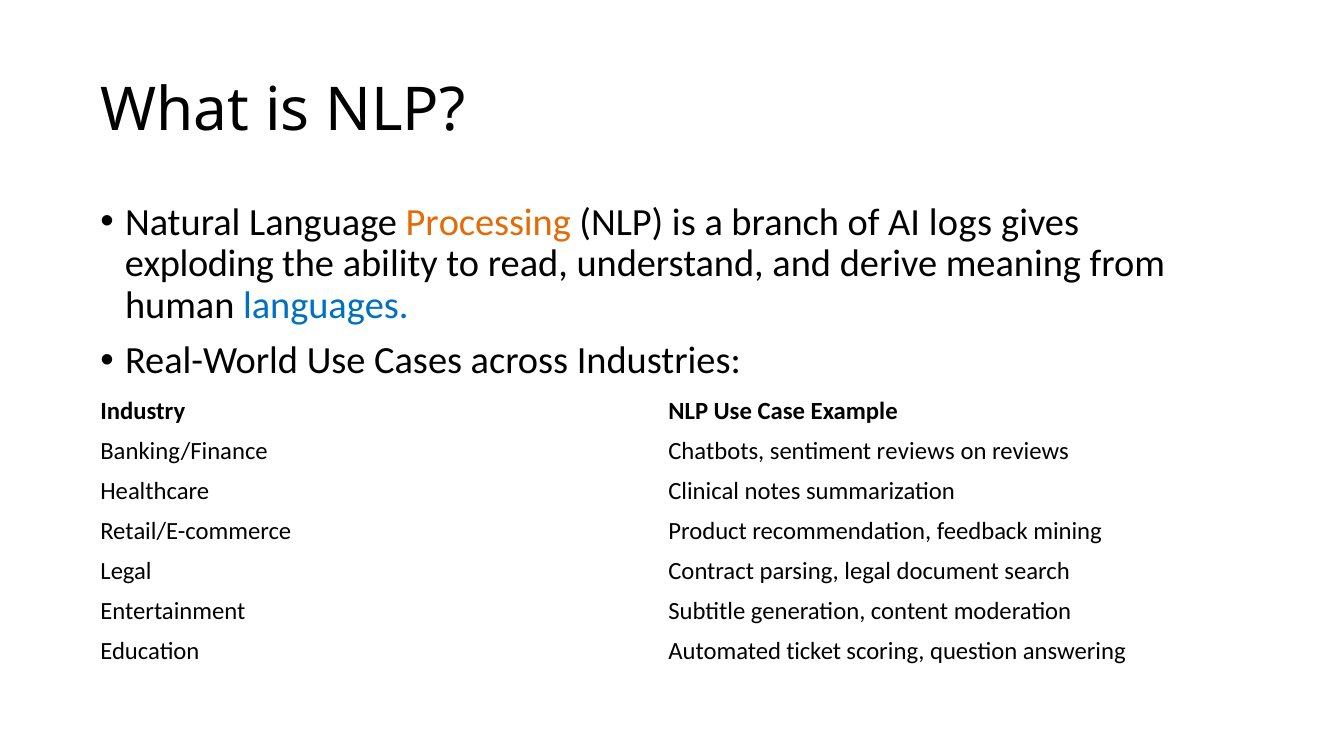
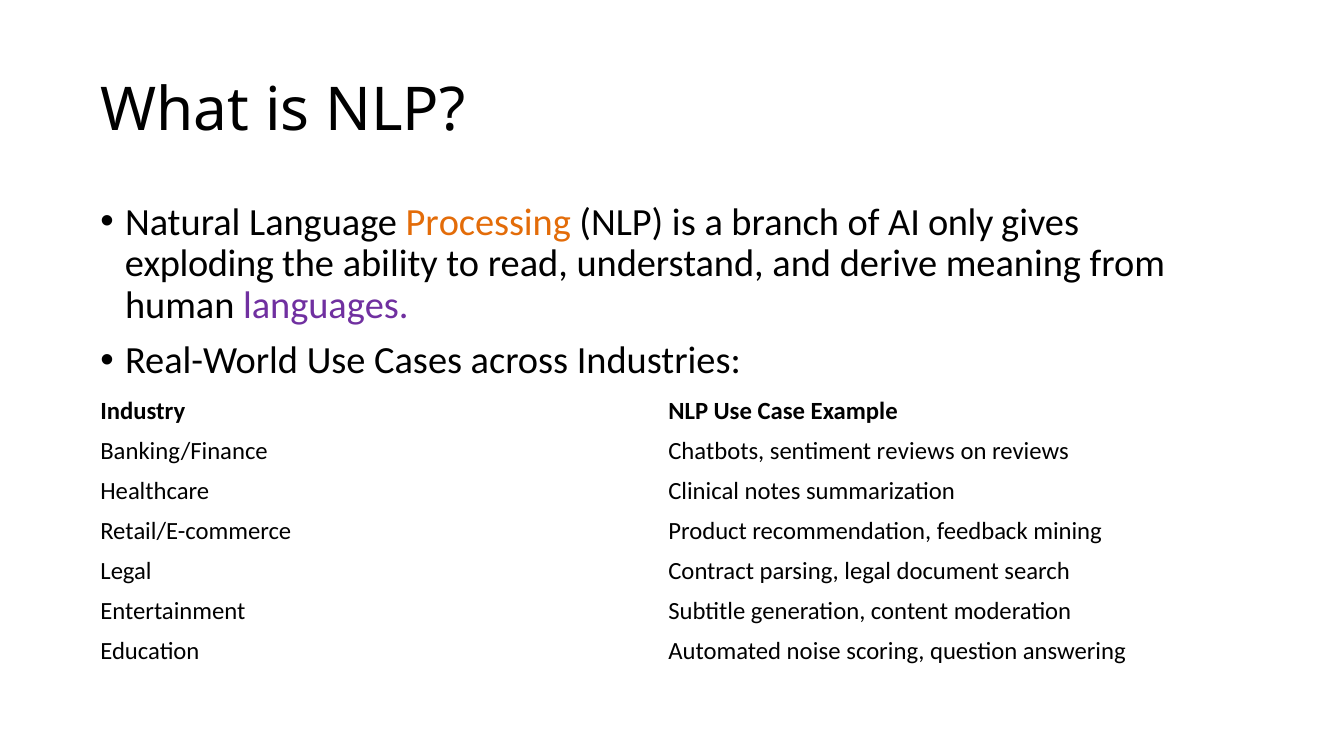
logs: logs -> only (961, 223)
languages colour: blue -> purple (326, 306)
ticket: ticket -> noise (814, 651)
